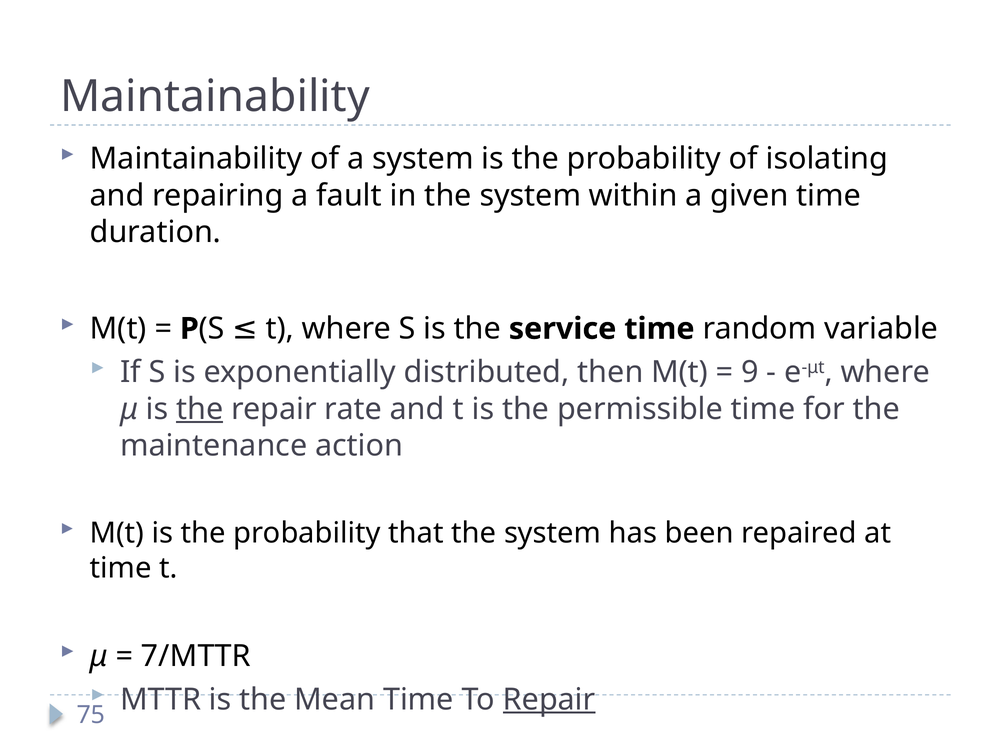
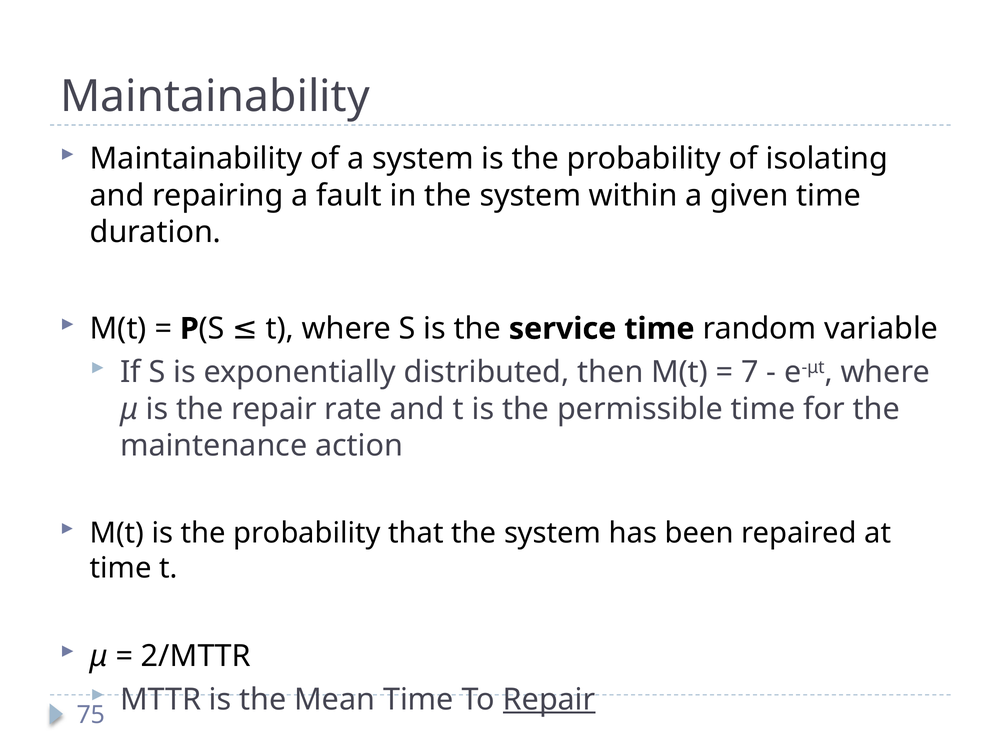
9: 9 -> 7 (750, 373)
the underline: present -> none (200, 409)
7/MTTR: 7/MTTR -> 2/MTTR (196, 657)
